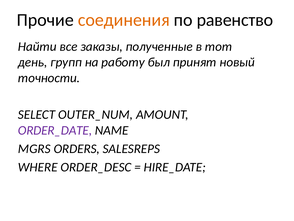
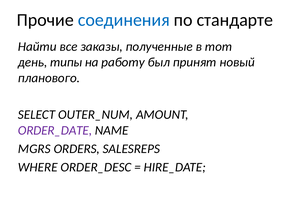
соединения colour: orange -> blue (124, 20)
равенство: равенство -> стандарте (235, 20)
групп: групп -> типы (66, 62)
точности: точности -> планового (49, 78)
